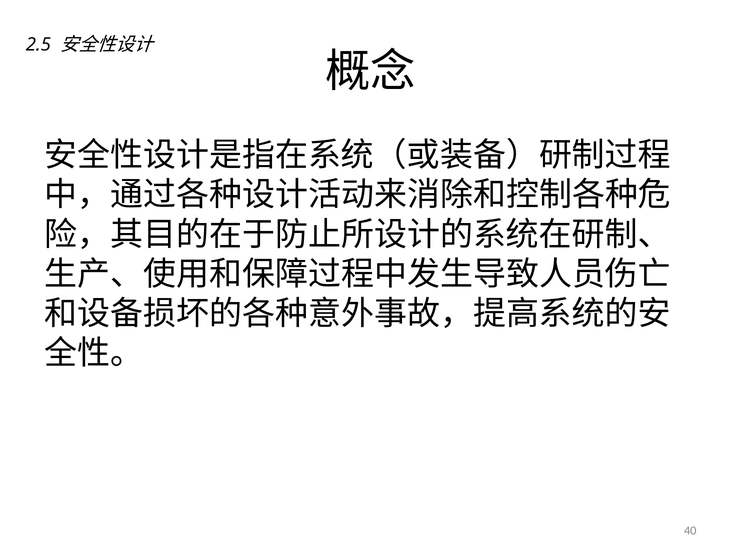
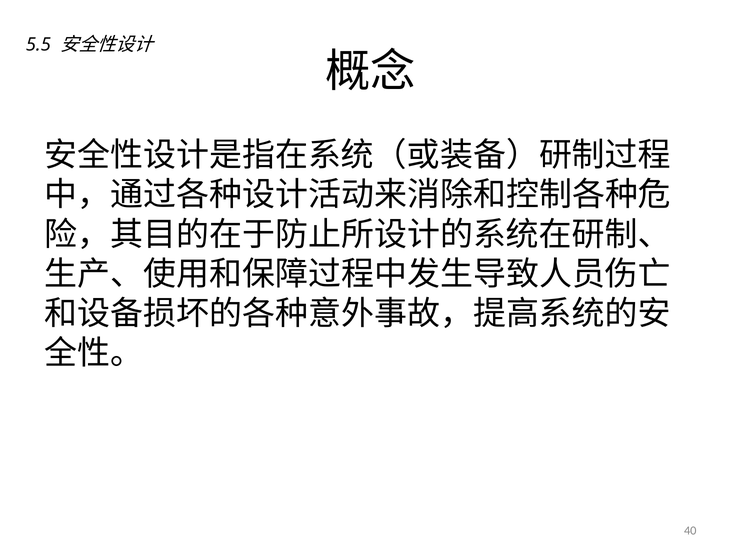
2.5: 2.5 -> 5.5 (38, 45)
